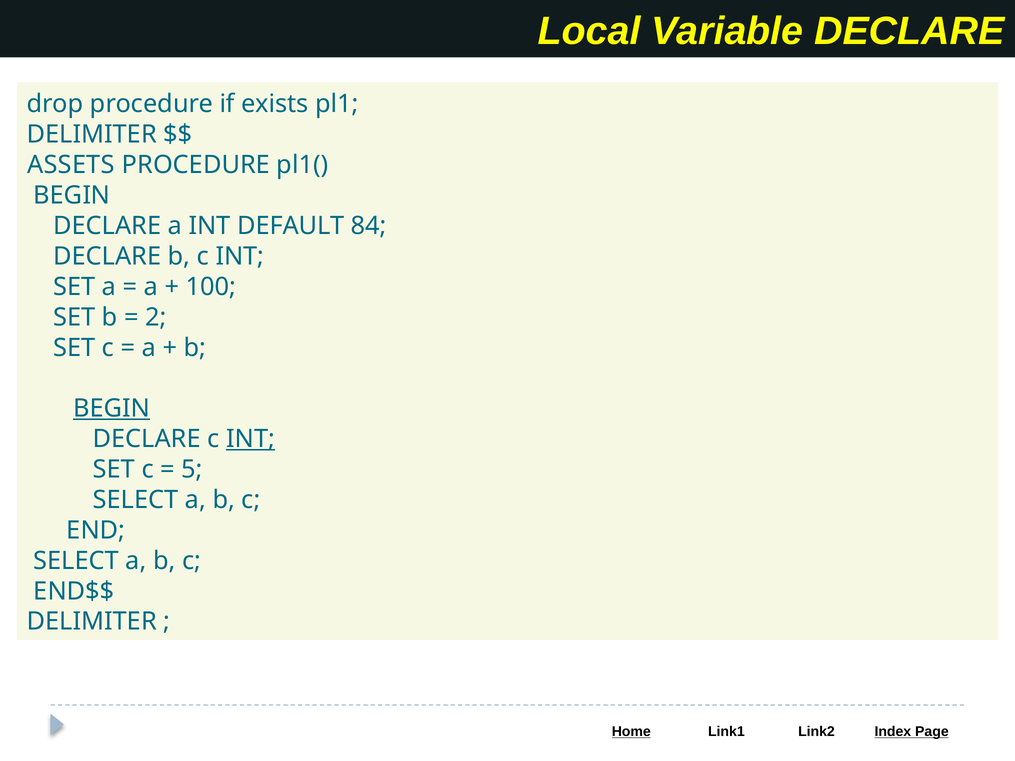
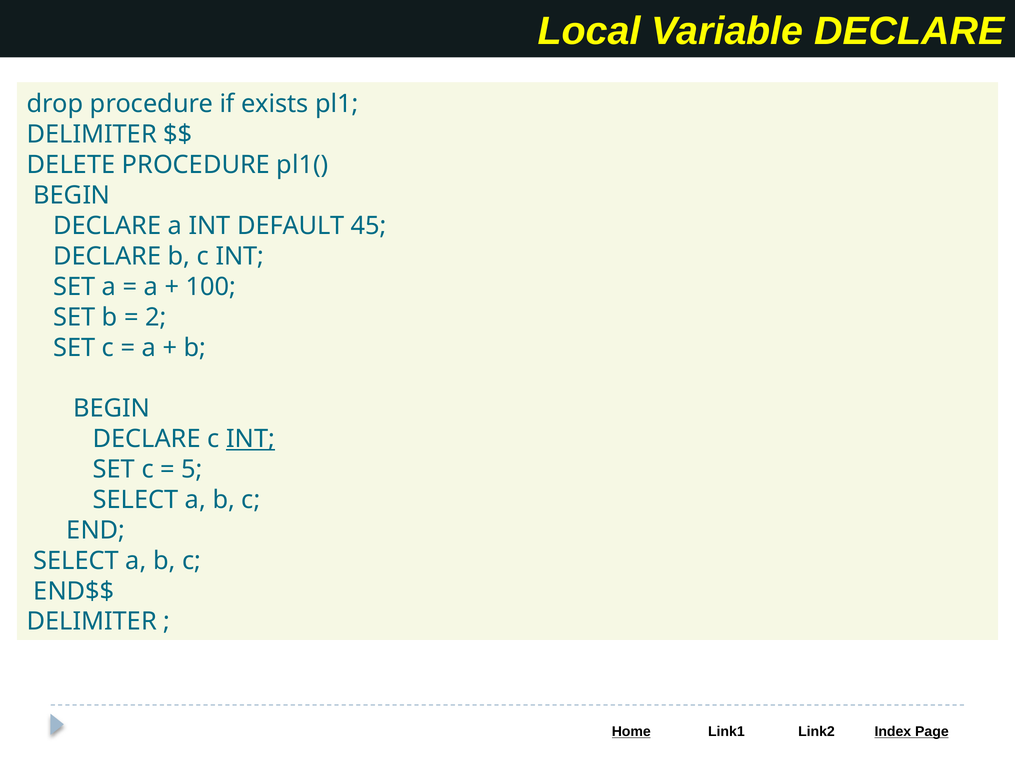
ASSETS: ASSETS -> DELETE (71, 165)
84: 84 -> 45 (369, 226)
BEGIN underline: present -> none (111, 409)
